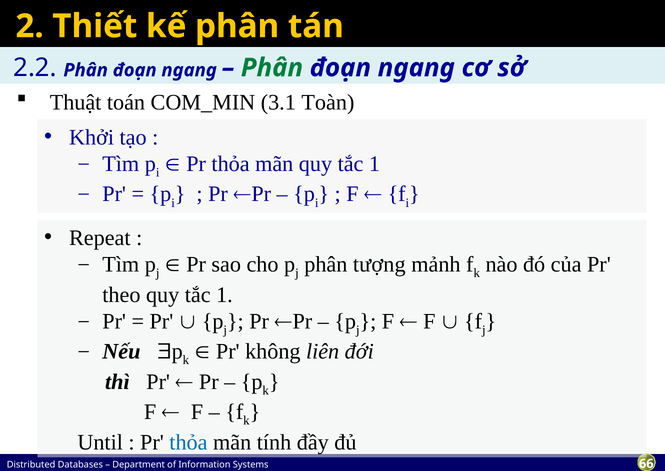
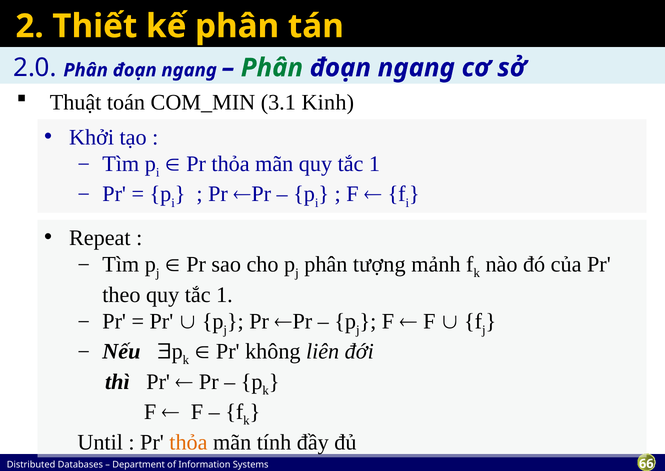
2.2: 2.2 -> 2.0 (35, 68)
Toàn: Toàn -> Kinh (328, 102)
thỏa colour: blue -> orange (188, 443)
